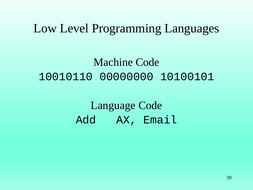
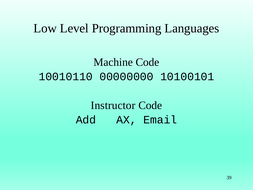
Language: Language -> Instructor (113, 105)
